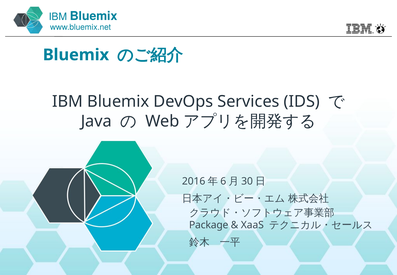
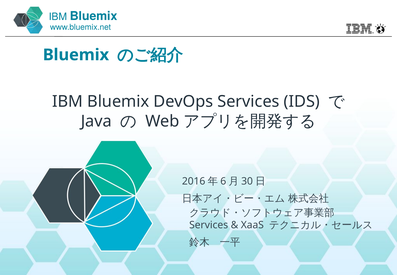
Package: Package -> Services (209, 225)
